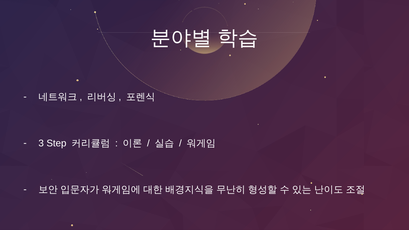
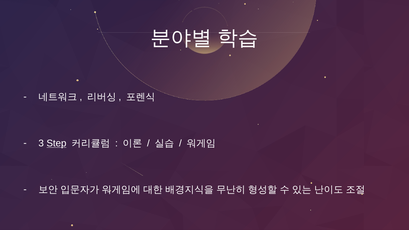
Step underline: none -> present (56, 143)
